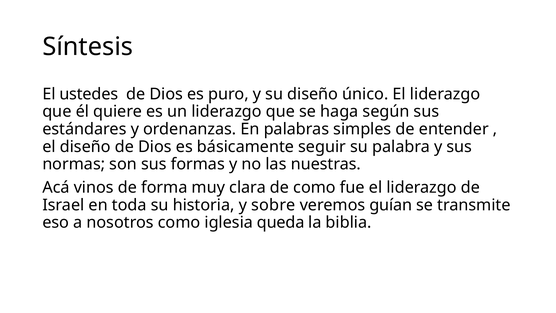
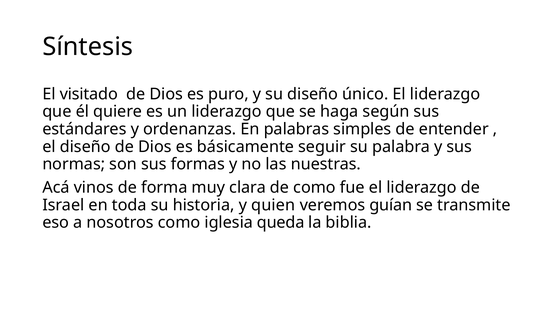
ustedes: ustedes -> visitado (89, 94)
sobre: sobre -> quien (273, 205)
